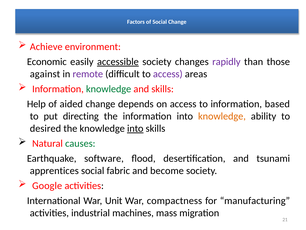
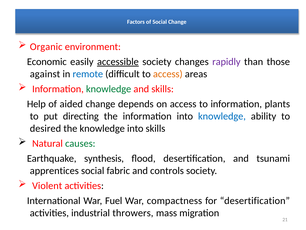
Achieve: Achieve -> Organic (46, 47)
remote colour: purple -> blue (88, 74)
access colour: purple -> orange (168, 74)
based: based -> plants (277, 104)
knowledge colour: orange -> blue (222, 116)
into underline: present -> none (135, 128)
software: software -> synthesis (104, 158)
become: become -> controls (167, 170)
Google: Google -> Violent (47, 185)
Unit: Unit -> Fuel (114, 200)
for manufacturing: manufacturing -> desertification (255, 200)
machines: machines -> throwers (133, 213)
